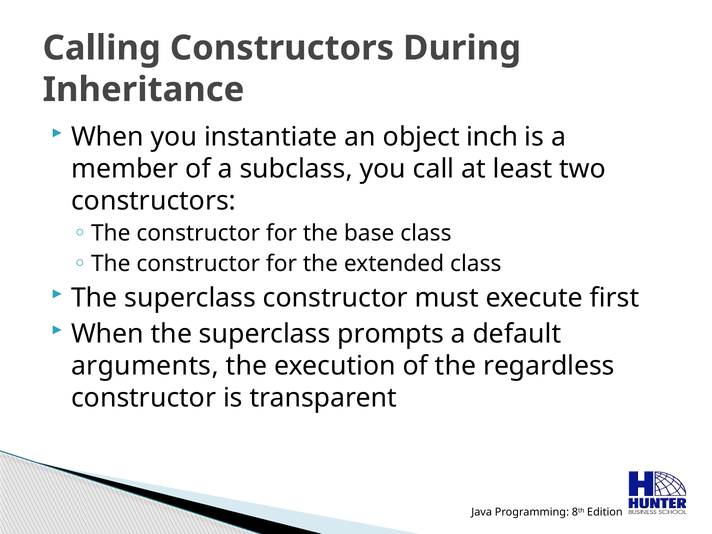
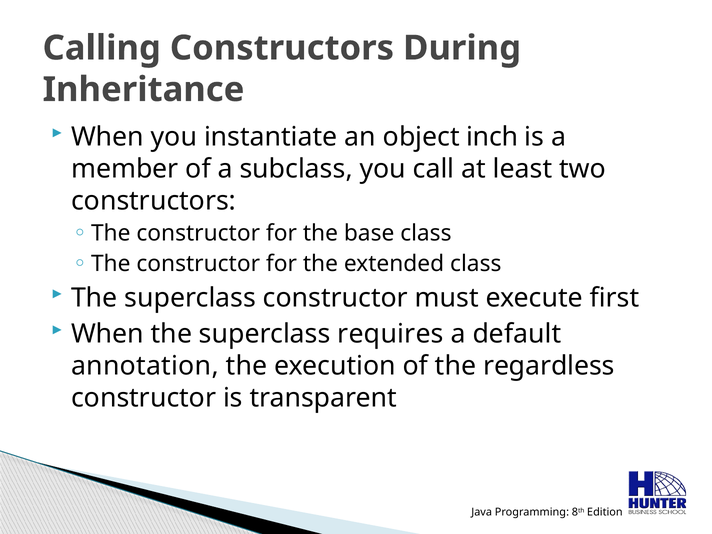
prompts: prompts -> requires (391, 334)
arguments: arguments -> annotation (145, 366)
